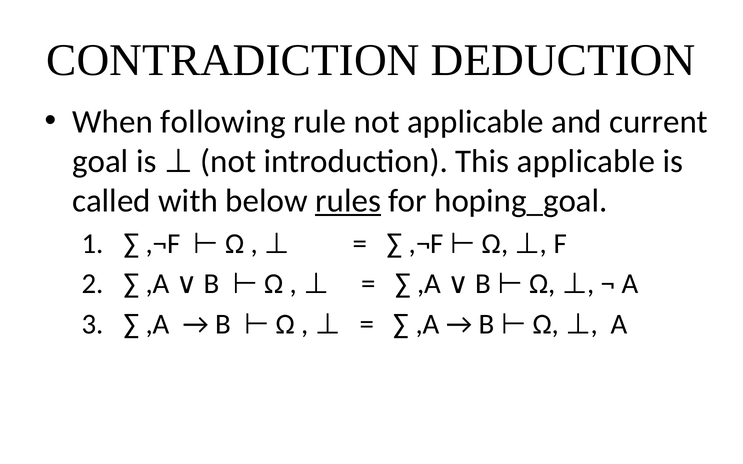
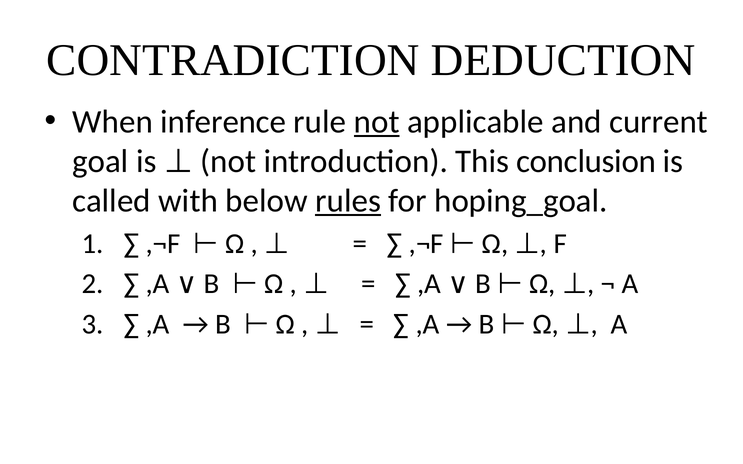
following: following -> inference (223, 122)
not underline: none -> present (377, 122)
This applicable: applicable -> conclusion (586, 162)
